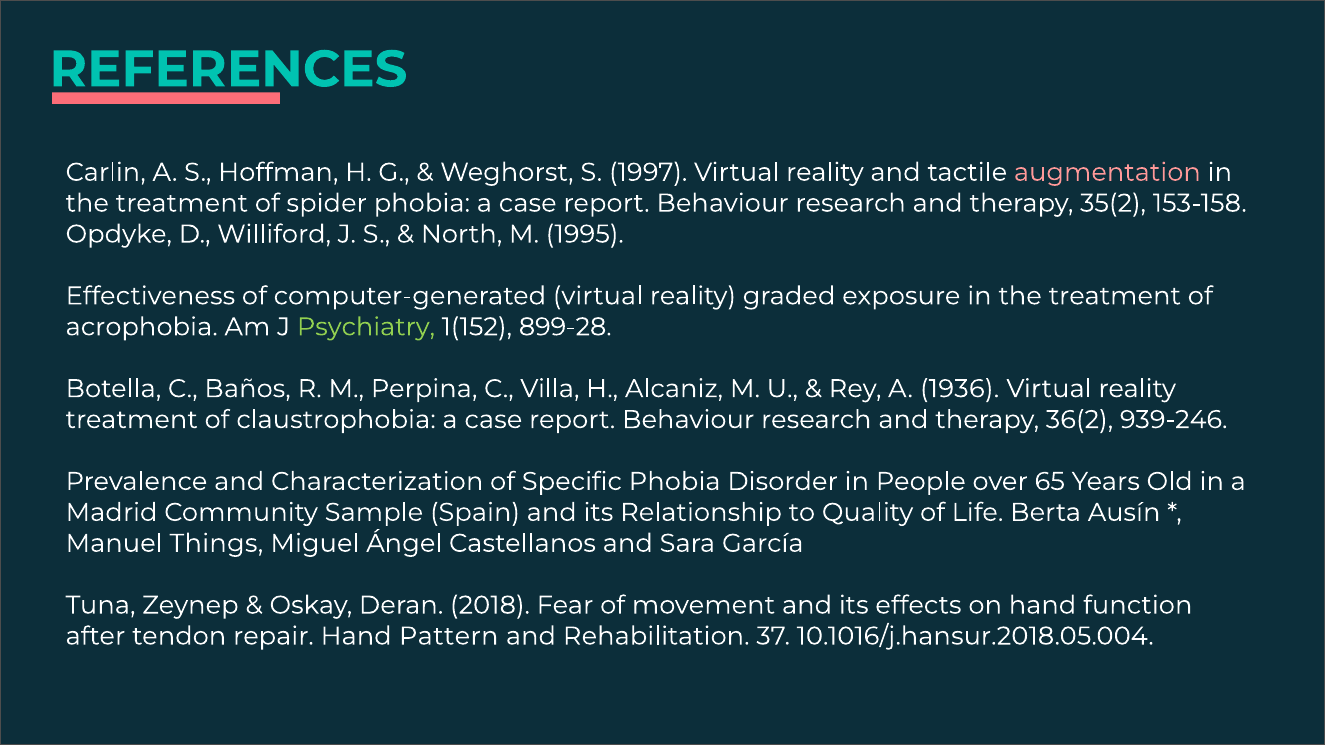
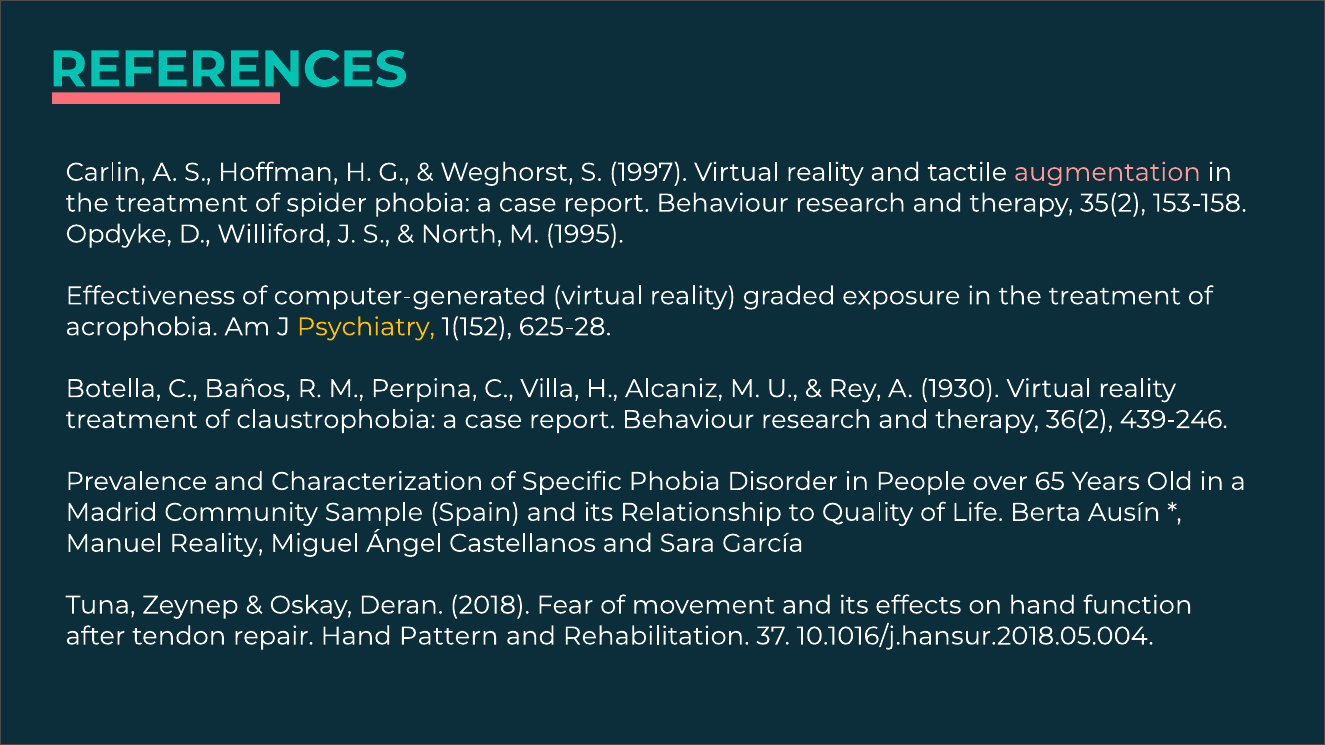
Psychiatry colour: light green -> yellow (366, 327)
899-28: 899-28 -> 625-28 (565, 327)
1936: 1936 -> 1930 (960, 389)
939-246: 939-246 -> 439-246 (1174, 420)
Manuel Things: Things -> Reality (216, 544)
